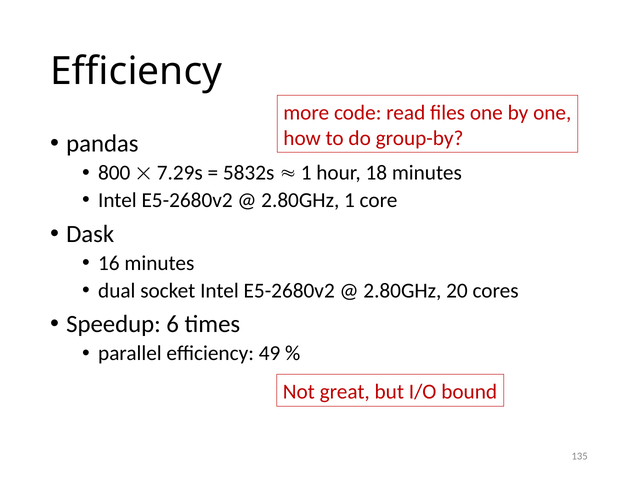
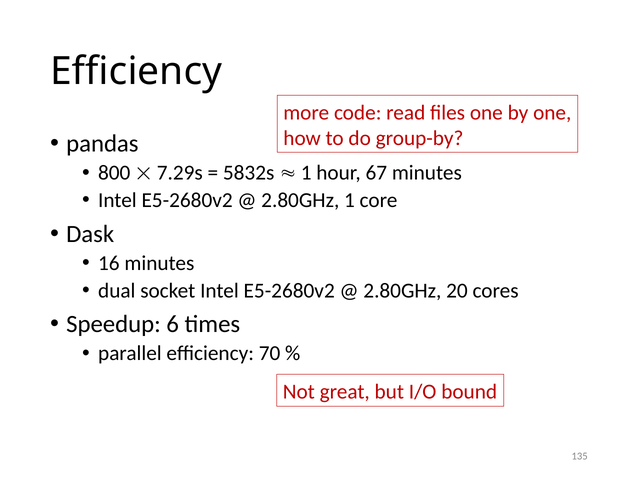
18: 18 -> 67 (376, 173)
49: 49 -> 70 (270, 354)
